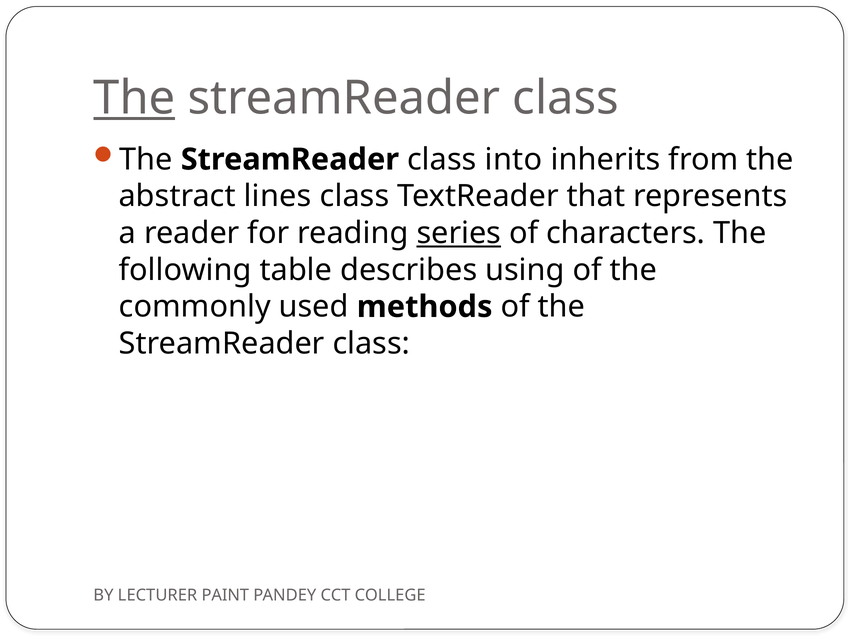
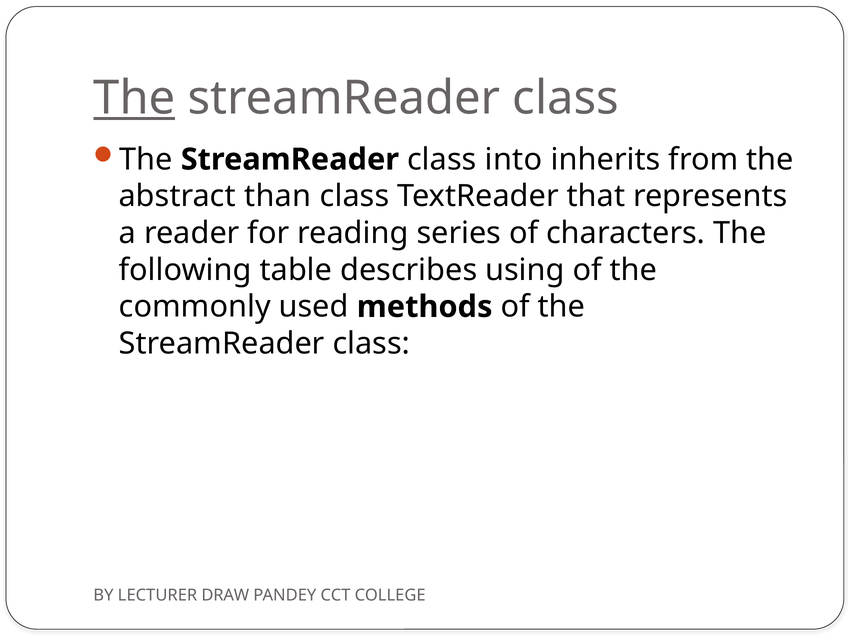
lines: lines -> than (278, 196)
series underline: present -> none (459, 233)
PAINT: PAINT -> DRAW (225, 595)
